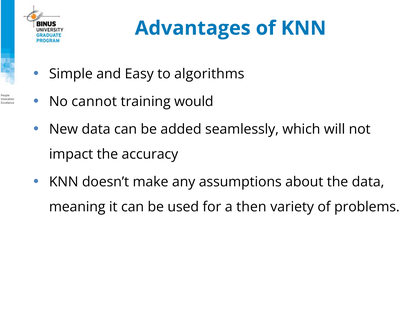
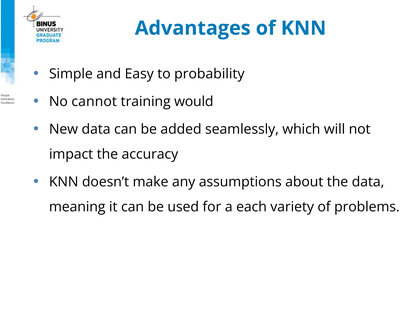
algorithms: algorithms -> probability (209, 74)
then: then -> each (251, 207)
